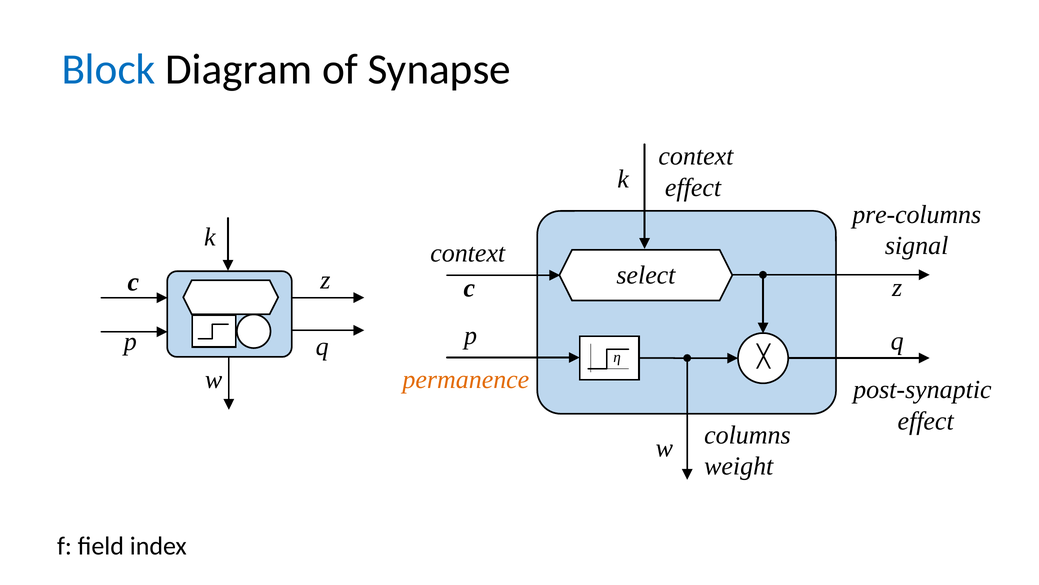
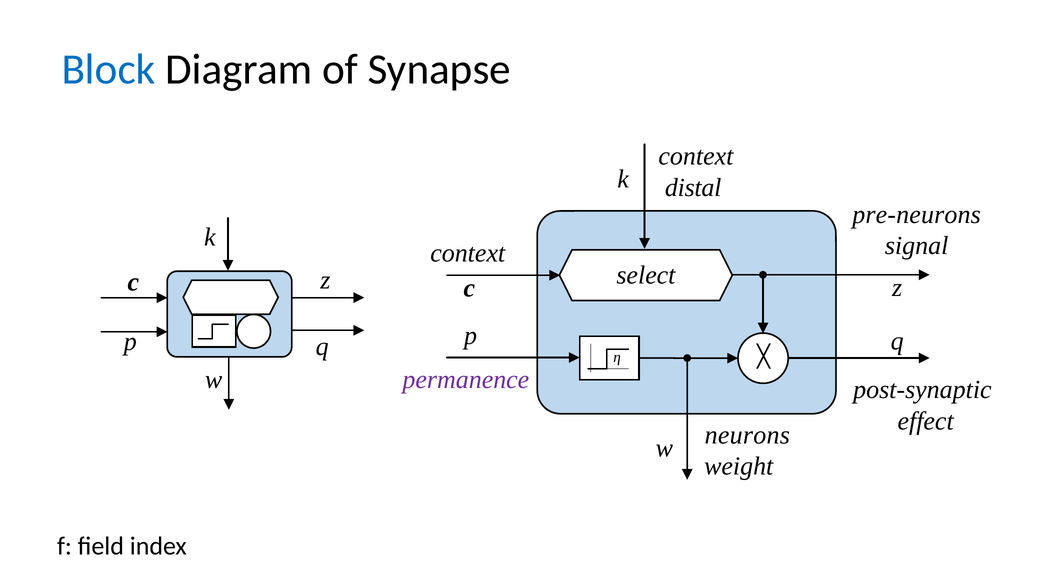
effect: effect -> distal (693, 187)
pre-columns: pre-columns -> pre-neurons (917, 214)
permanence colour: orange -> purple (466, 379)
columns: columns -> neurons (747, 435)
